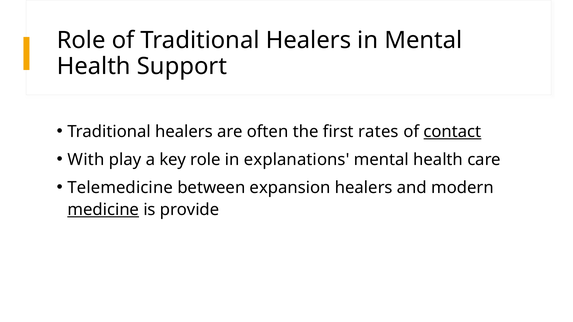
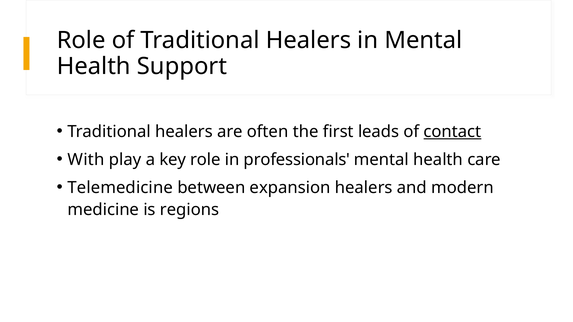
rates: rates -> leads (379, 132)
explanations: explanations -> professionals (297, 160)
medicine underline: present -> none (103, 210)
provide: provide -> regions (190, 210)
